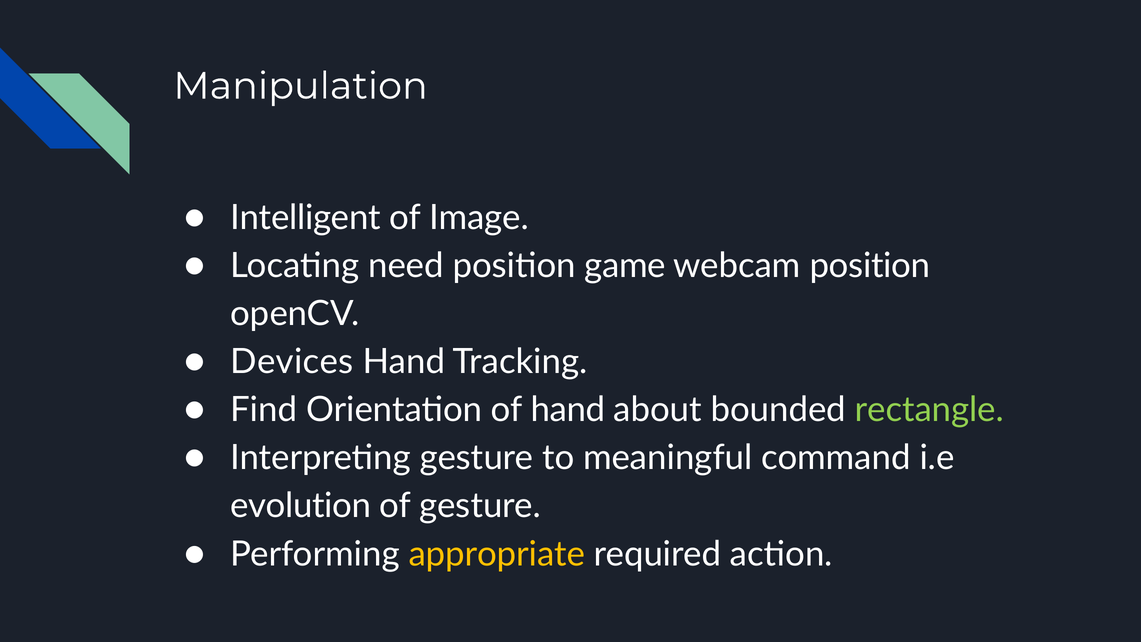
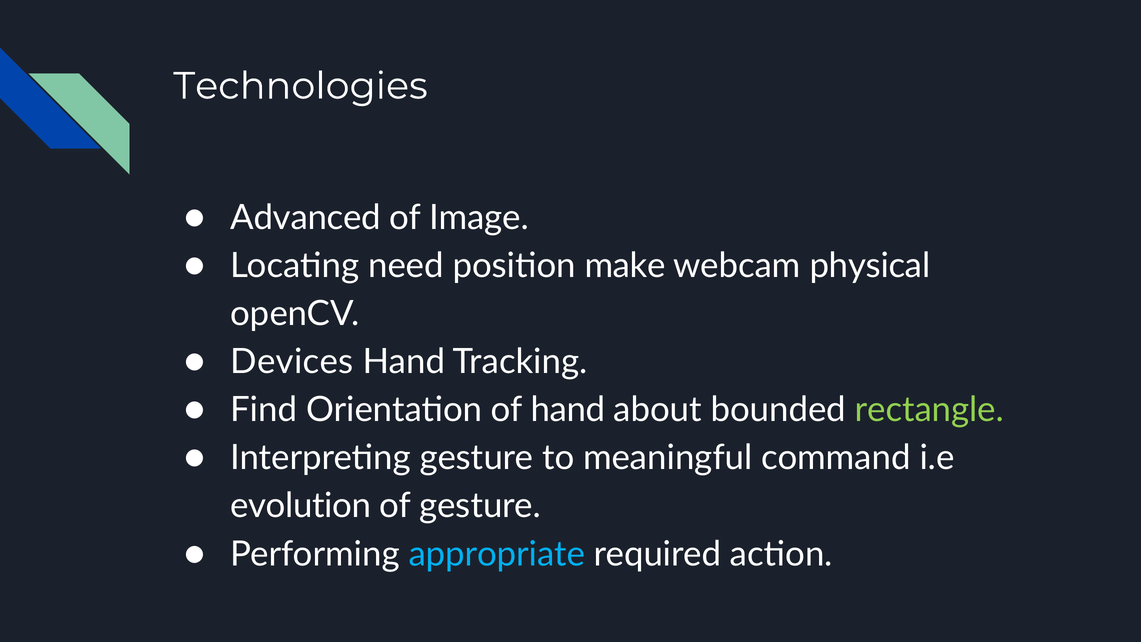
Manipulation: Manipulation -> Technologies (300, 86)
Intelligent: Intelligent -> Advanced (306, 217)
game: game -> make (625, 266)
webcam position: position -> physical (870, 266)
appropriate colour: yellow -> light blue (497, 554)
